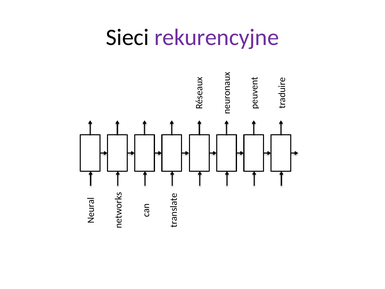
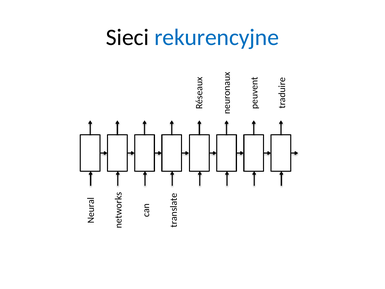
rekurencyjne colour: purple -> blue (217, 37)
